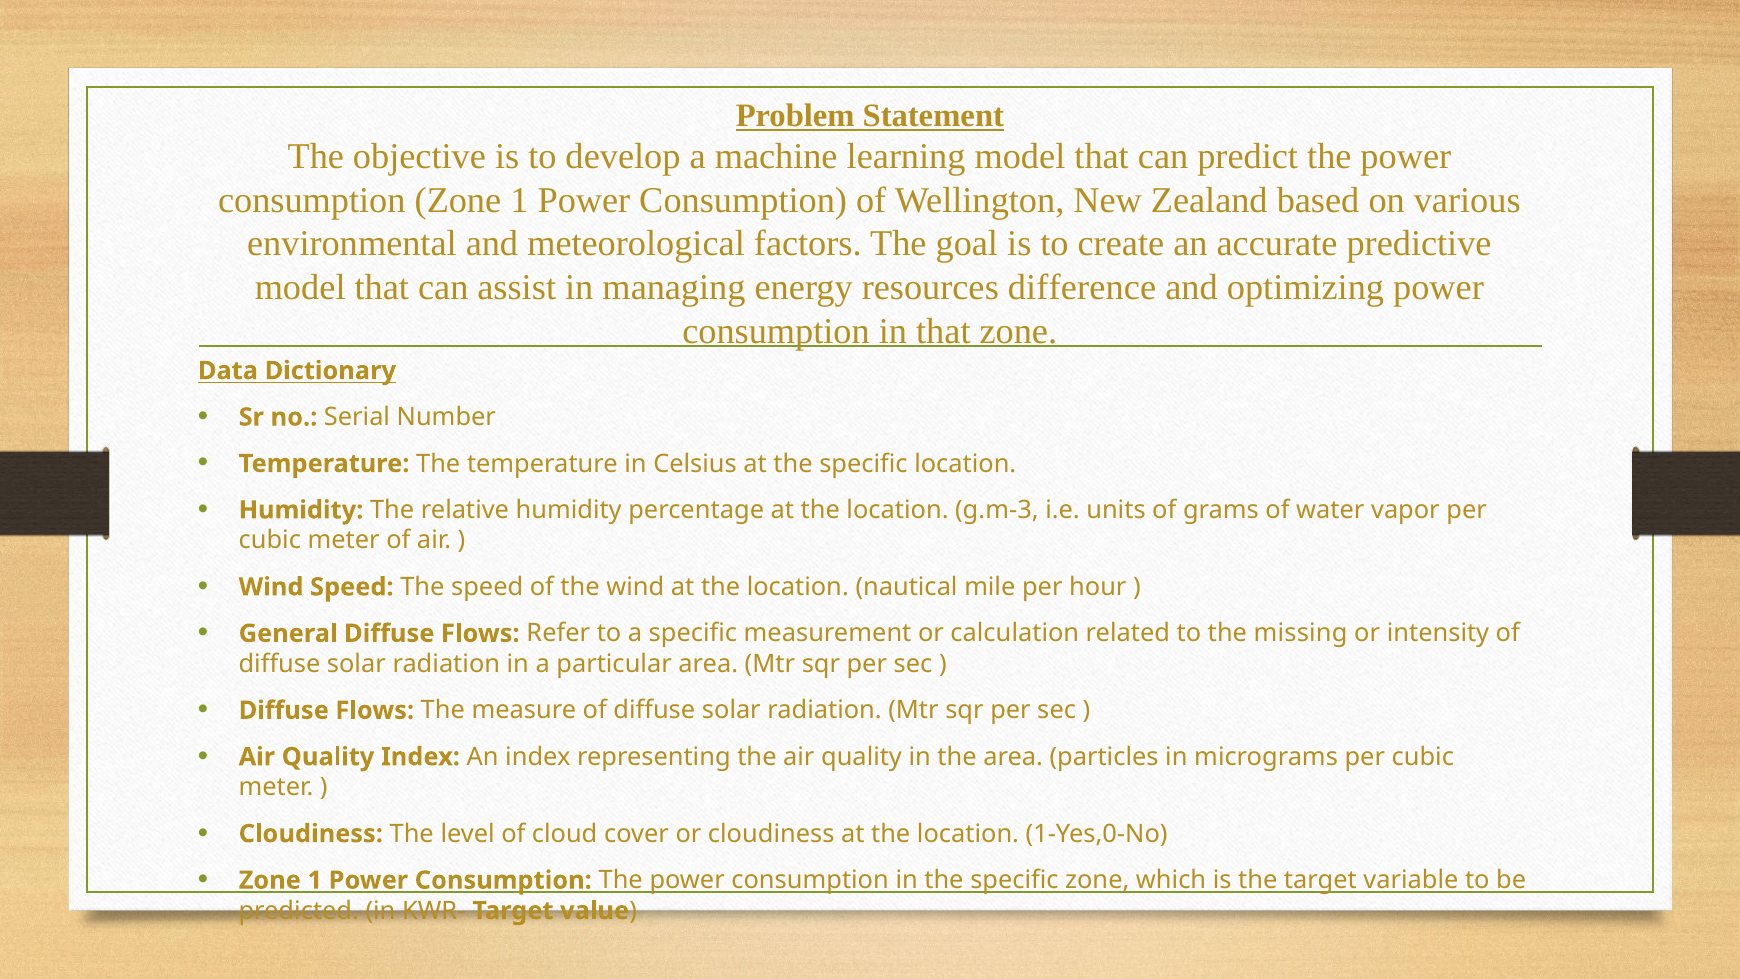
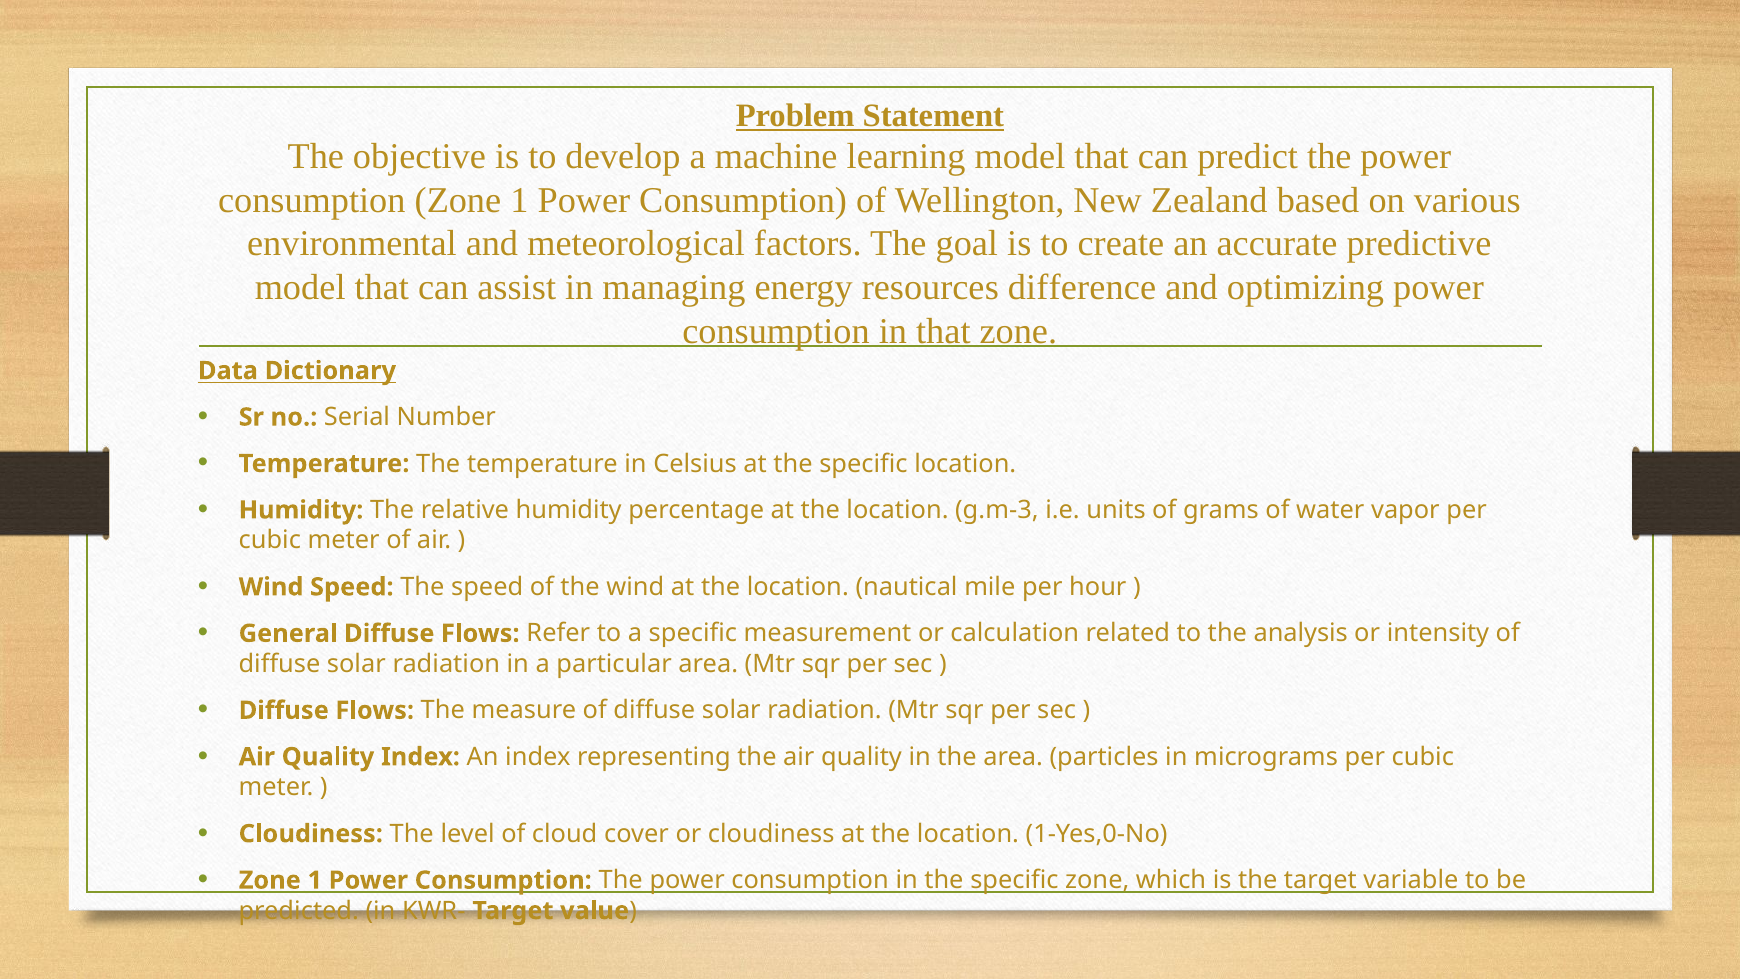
missing: missing -> analysis (1301, 633)
